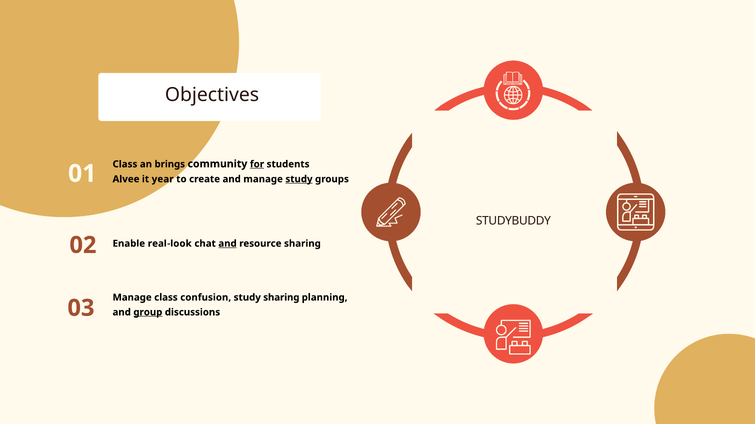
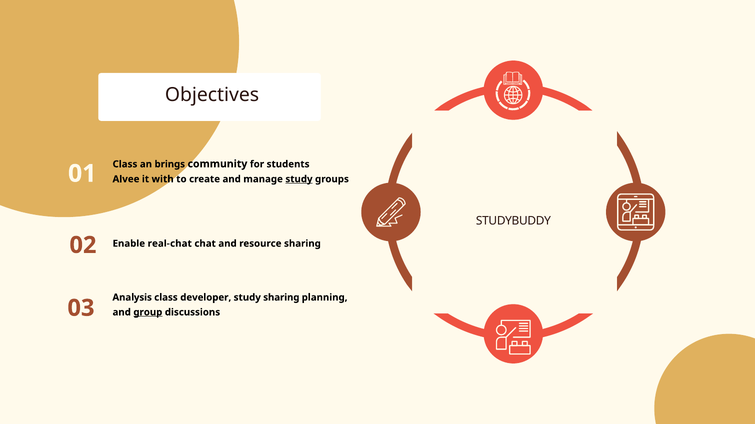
for underline: present -> none (257, 164)
year: year -> with (163, 179)
real-look: real-look -> real-chat (170, 244)
and underline: present -> none (228, 244)
Manage: Manage -> Analysis (132, 298)
confusion: confusion -> developer (206, 298)
